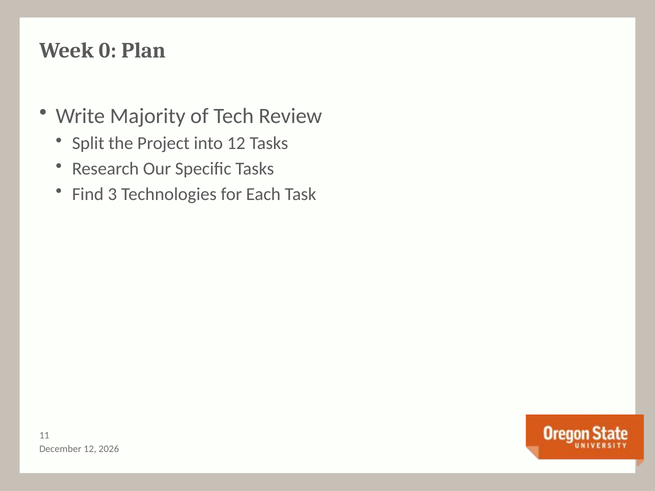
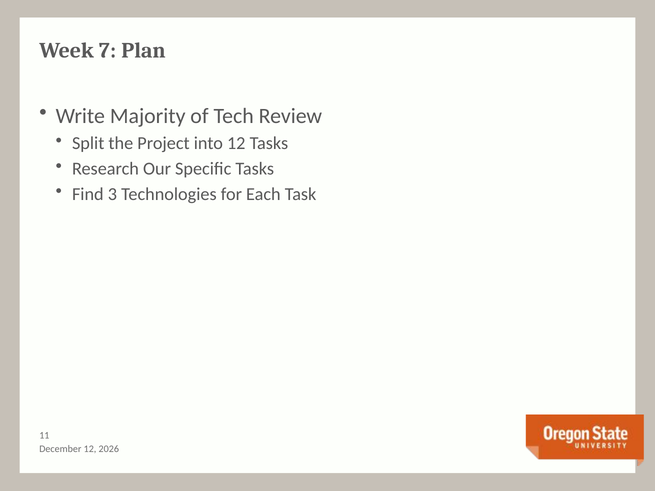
0: 0 -> 7 (107, 51)
